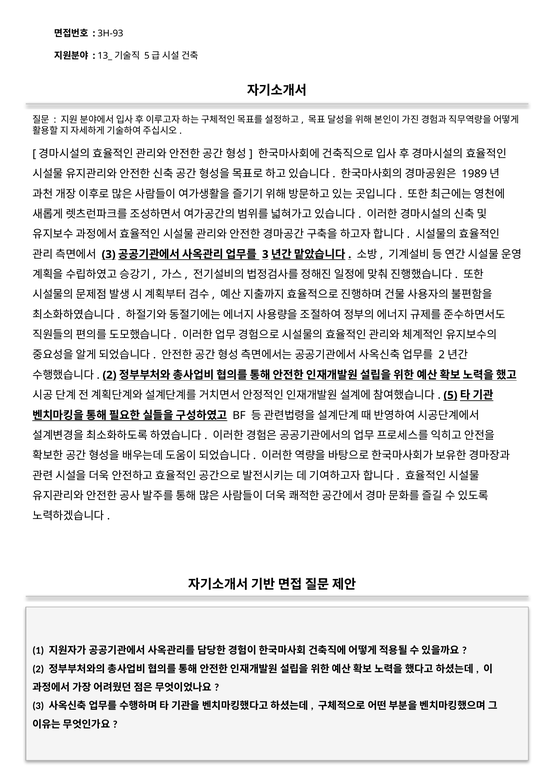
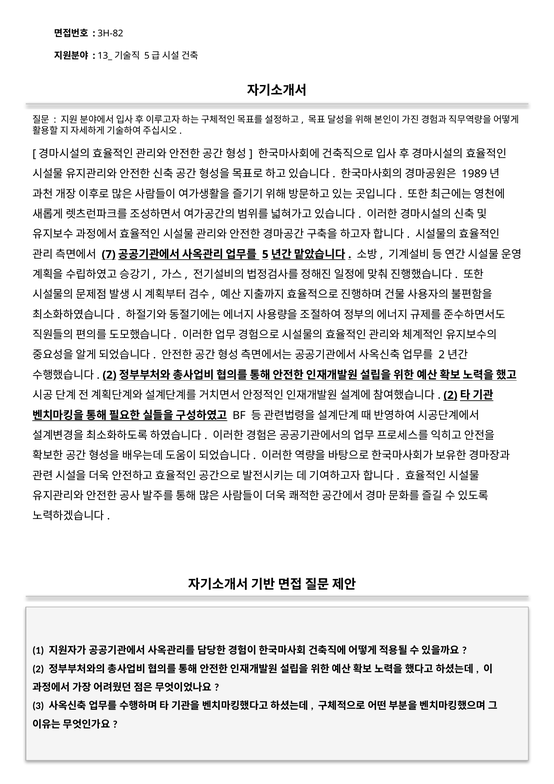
3H-93: 3H-93 -> 3H-82 (110, 33)
3: 3 -> 7 (109, 254)
3: 3 -> 5 (265, 254)
5: 5 -> 2 (450, 395)
